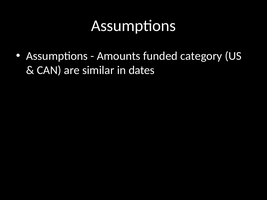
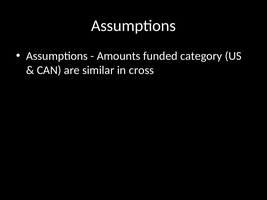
dates: dates -> cross (141, 70)
